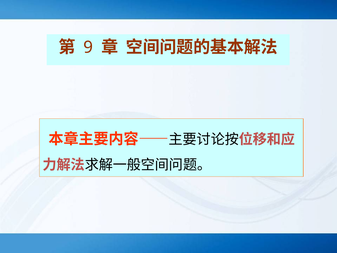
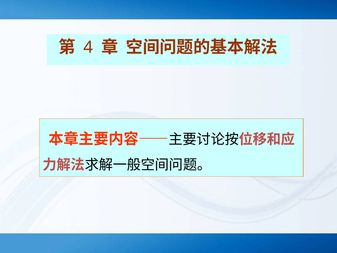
9: 9 -> 4 (88, 47)
